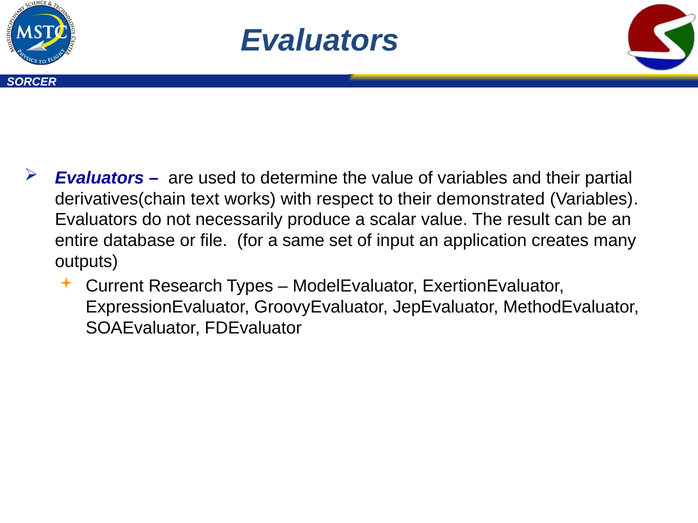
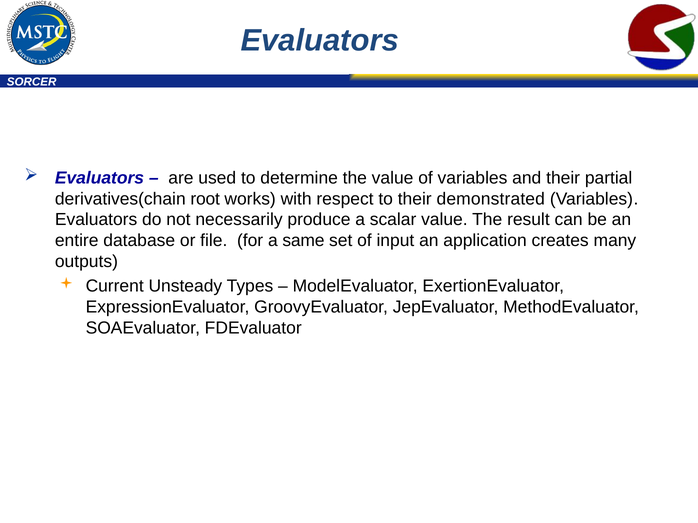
text: text -> root (205, 199)
Research: Research -> Unsteady (185, 286)
